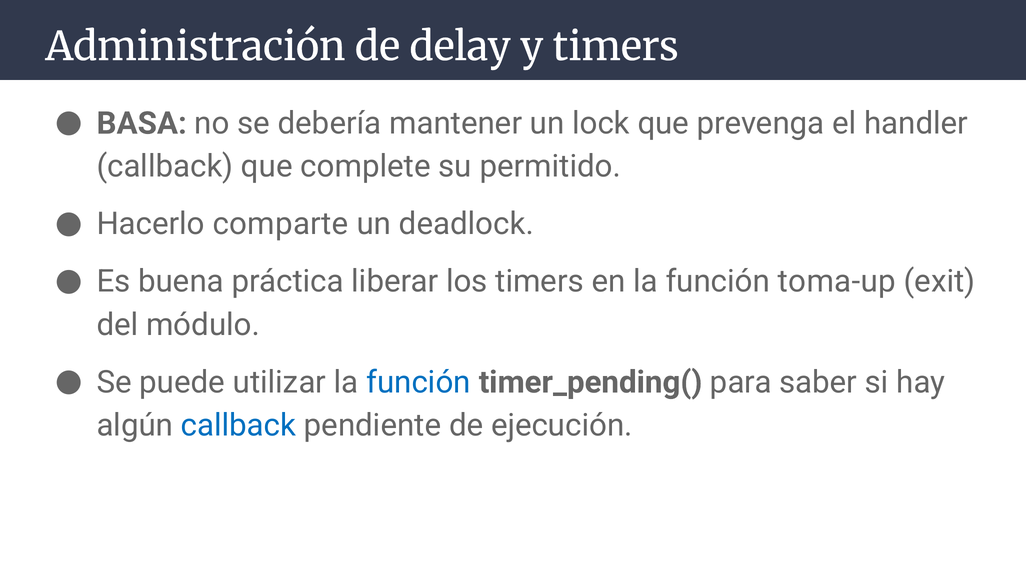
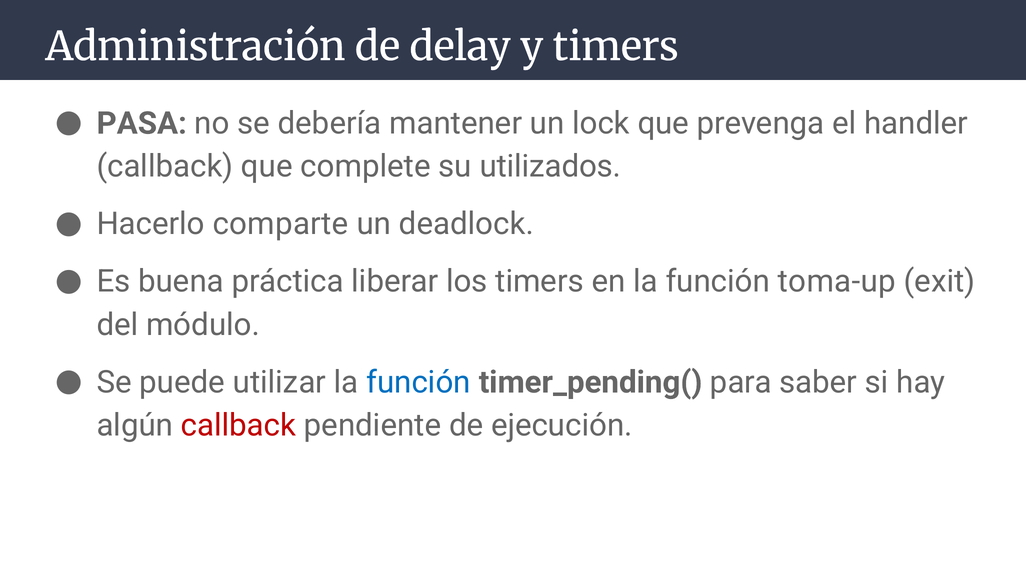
BASA: BASA -> PASA (142, 123)
permitido: permitido -> utilizados (550, 167)
callback colour: blue -> red (239, 426)
